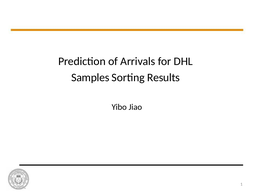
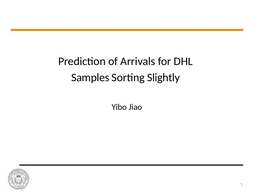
Results: Results -> Slightly (163, 78)
